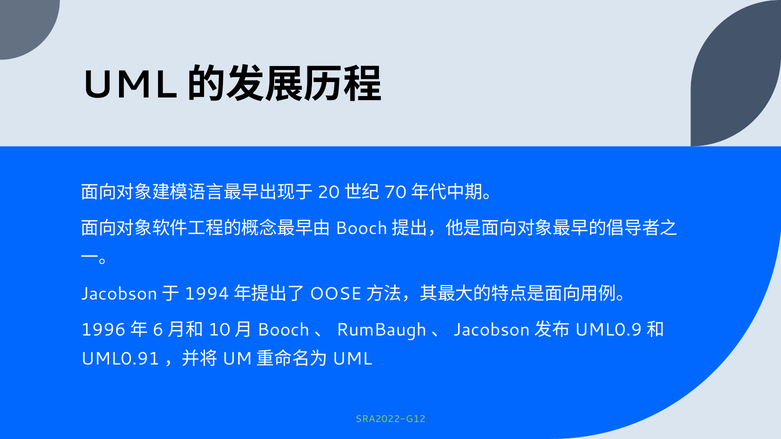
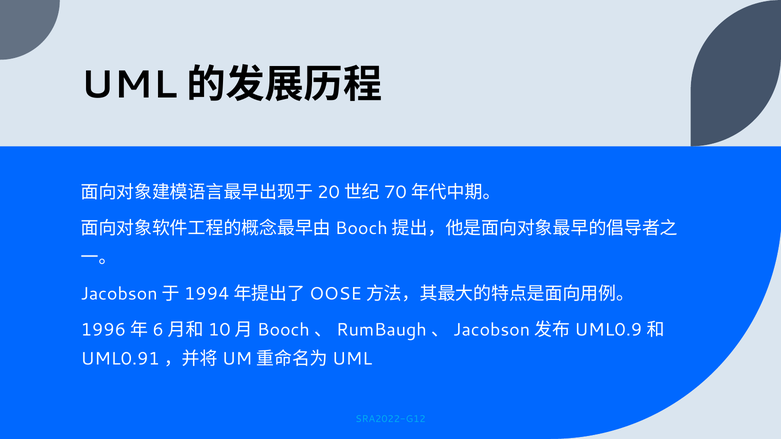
SRA2022-G12 colour: light green -> light blue (390, 420)
